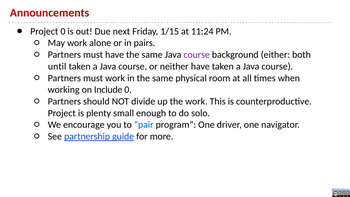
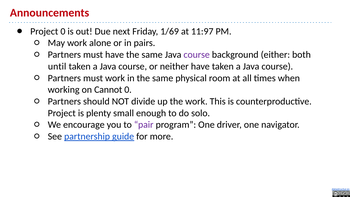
1/15: 1/15 -> 1/69 (170, 31)
11:24: 11:24 -> 11:97 (202, 31)
Include: Include -> Cannot (108, 90)
pair colour: blue -> purple (144, 125)
